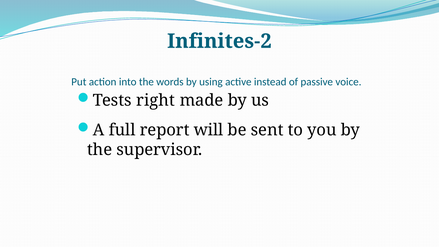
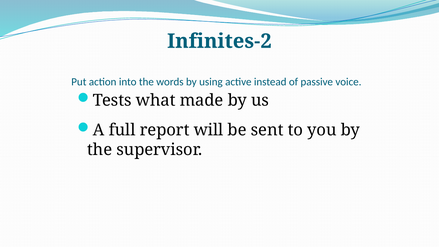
right: right -> what (156, 100)
